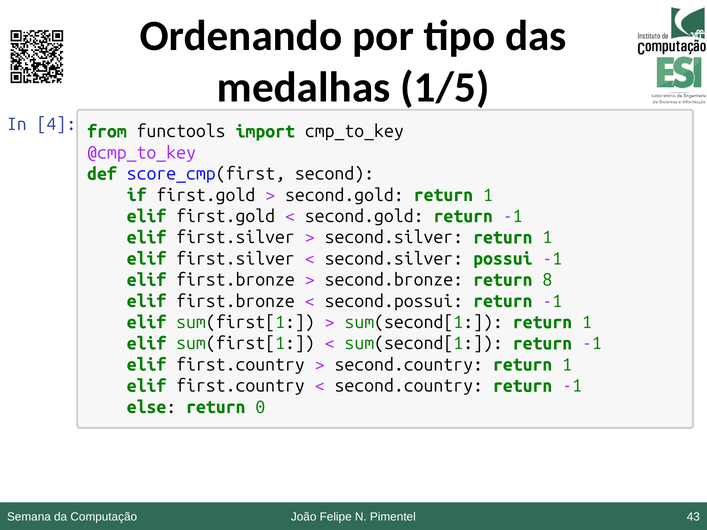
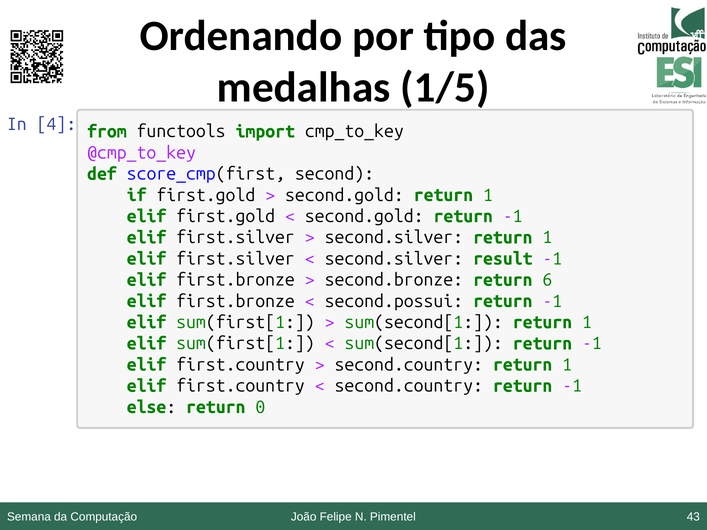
possui: possui -> result (503, 259)
8: 8 -> 6 (547, 280)
